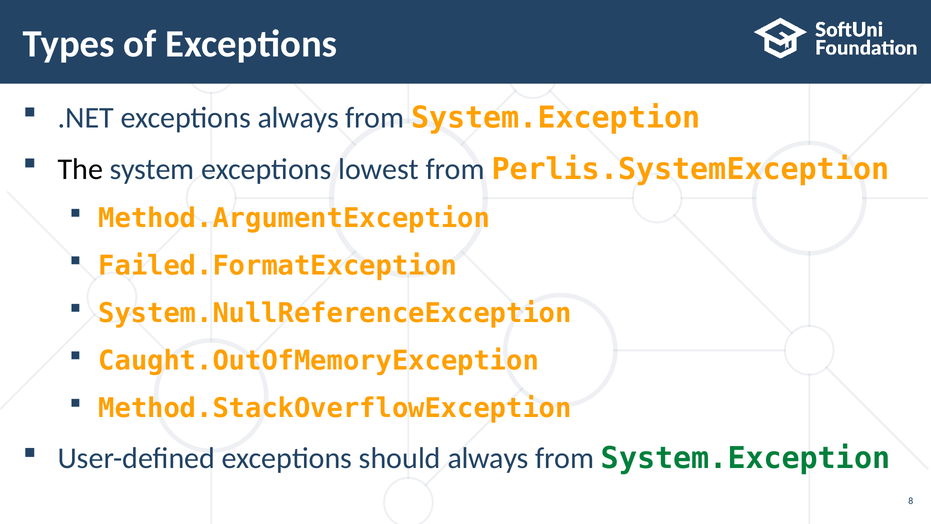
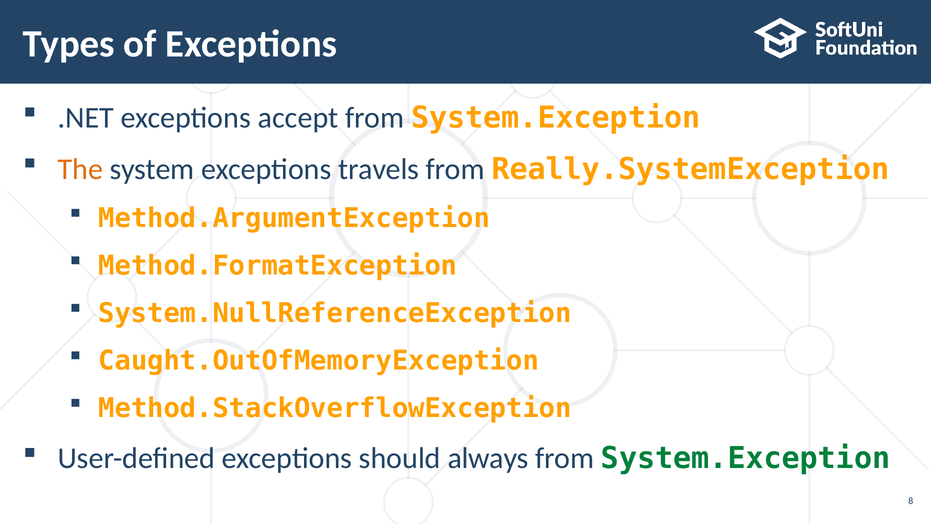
exceptions always: always -> accept (298, 118)
The colour: black -> orange (80, 169)
lowest: lowest -> travels (379, 169)
Perlis.SystemException: Perlis.SystemException -> Really.SystemException (690, 169)
Failed.FormatException: Failed.FormatException -> Method.FormatException (278, 266)
